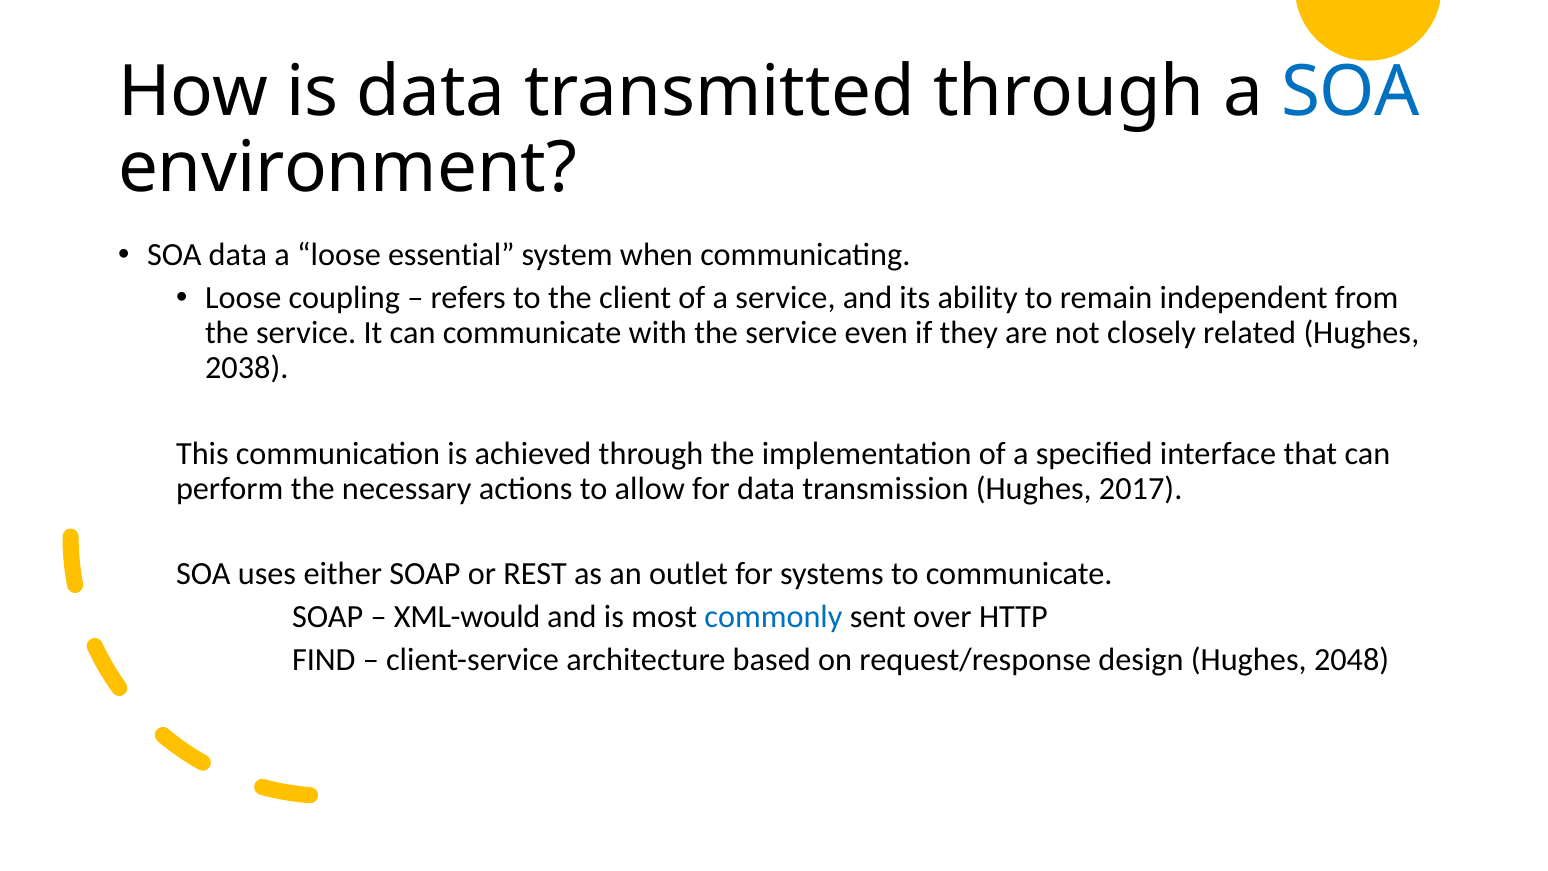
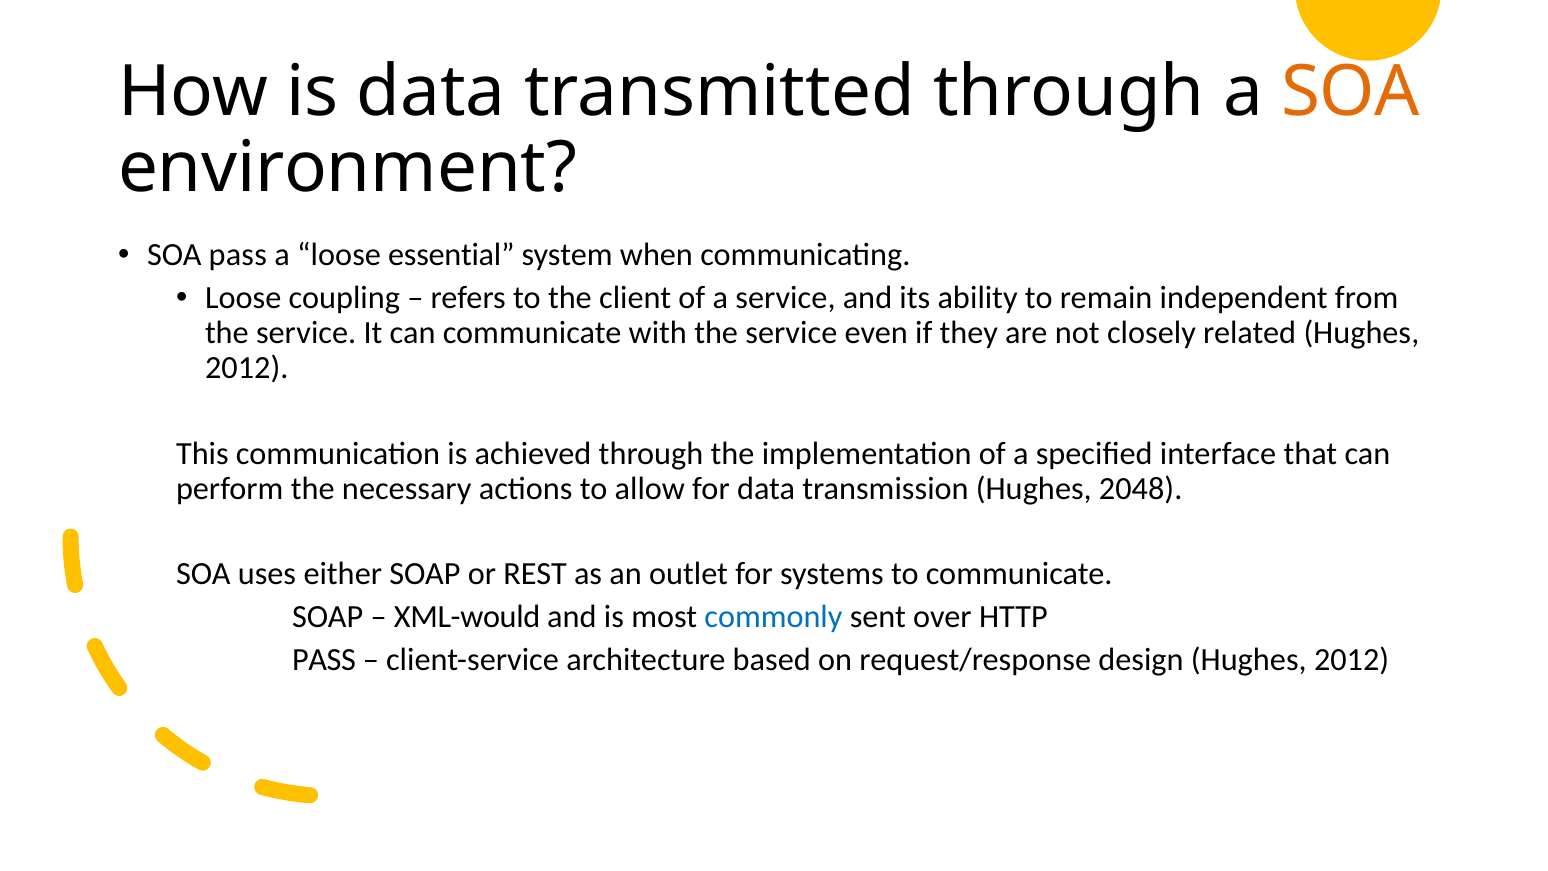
SOA colour: blue -> orange (1351, 92)
SOA data: data -> pass (238, 255)
2038: 2038 -> 2012 (247, 368)
2017: 2017 -> 2048 (1141, 488)
FIND: FIND -> PASS (324, 660)
design Hughes 2048: 2048 -> 2012 (1352, 660)
